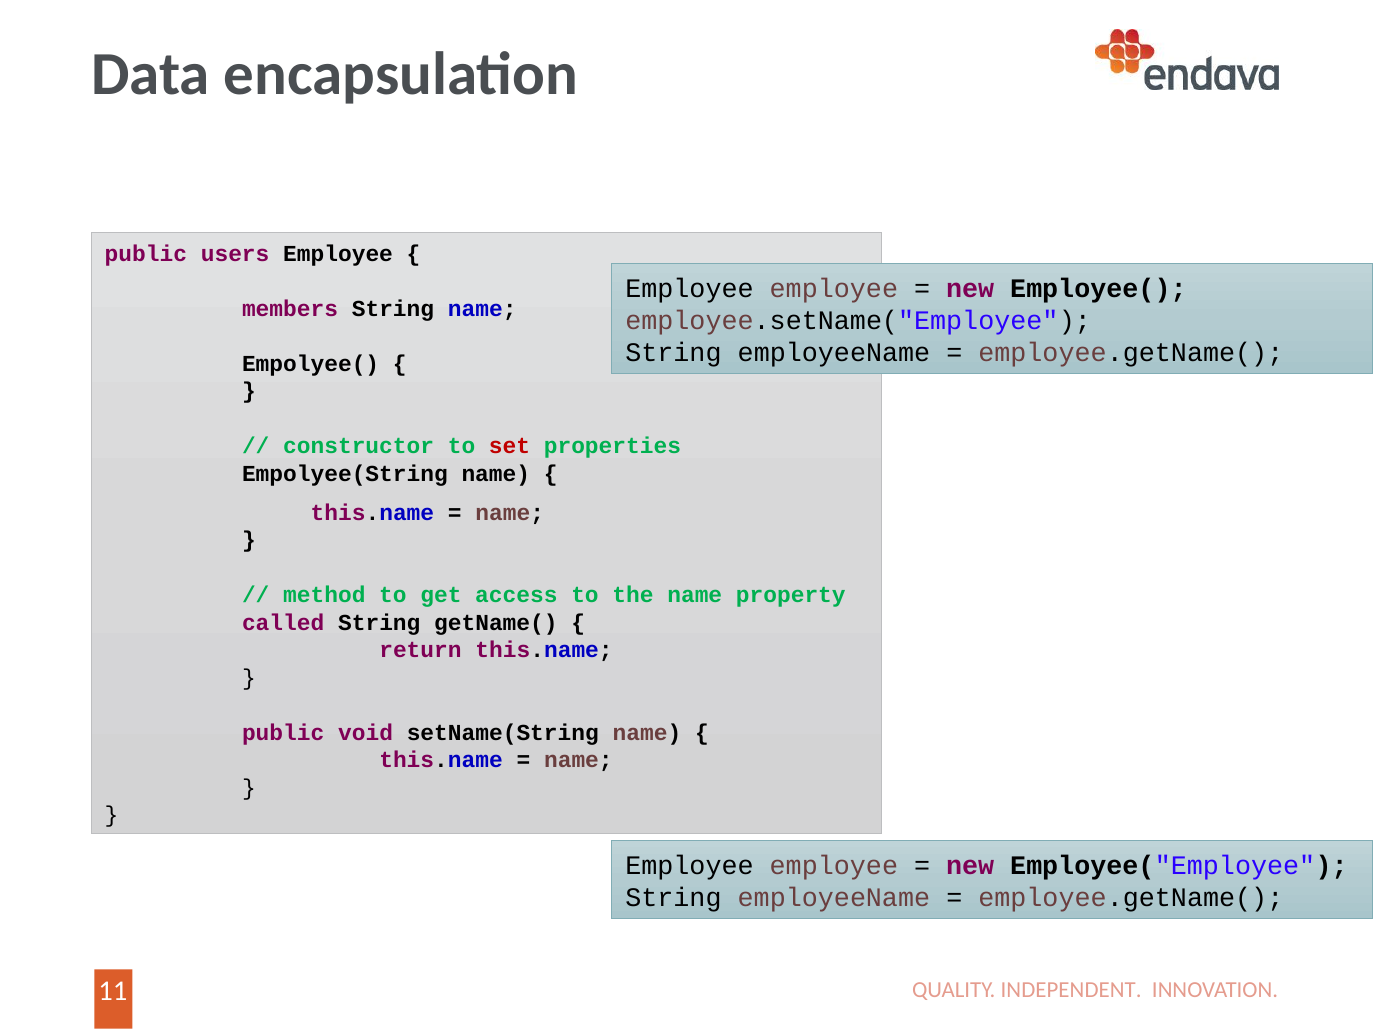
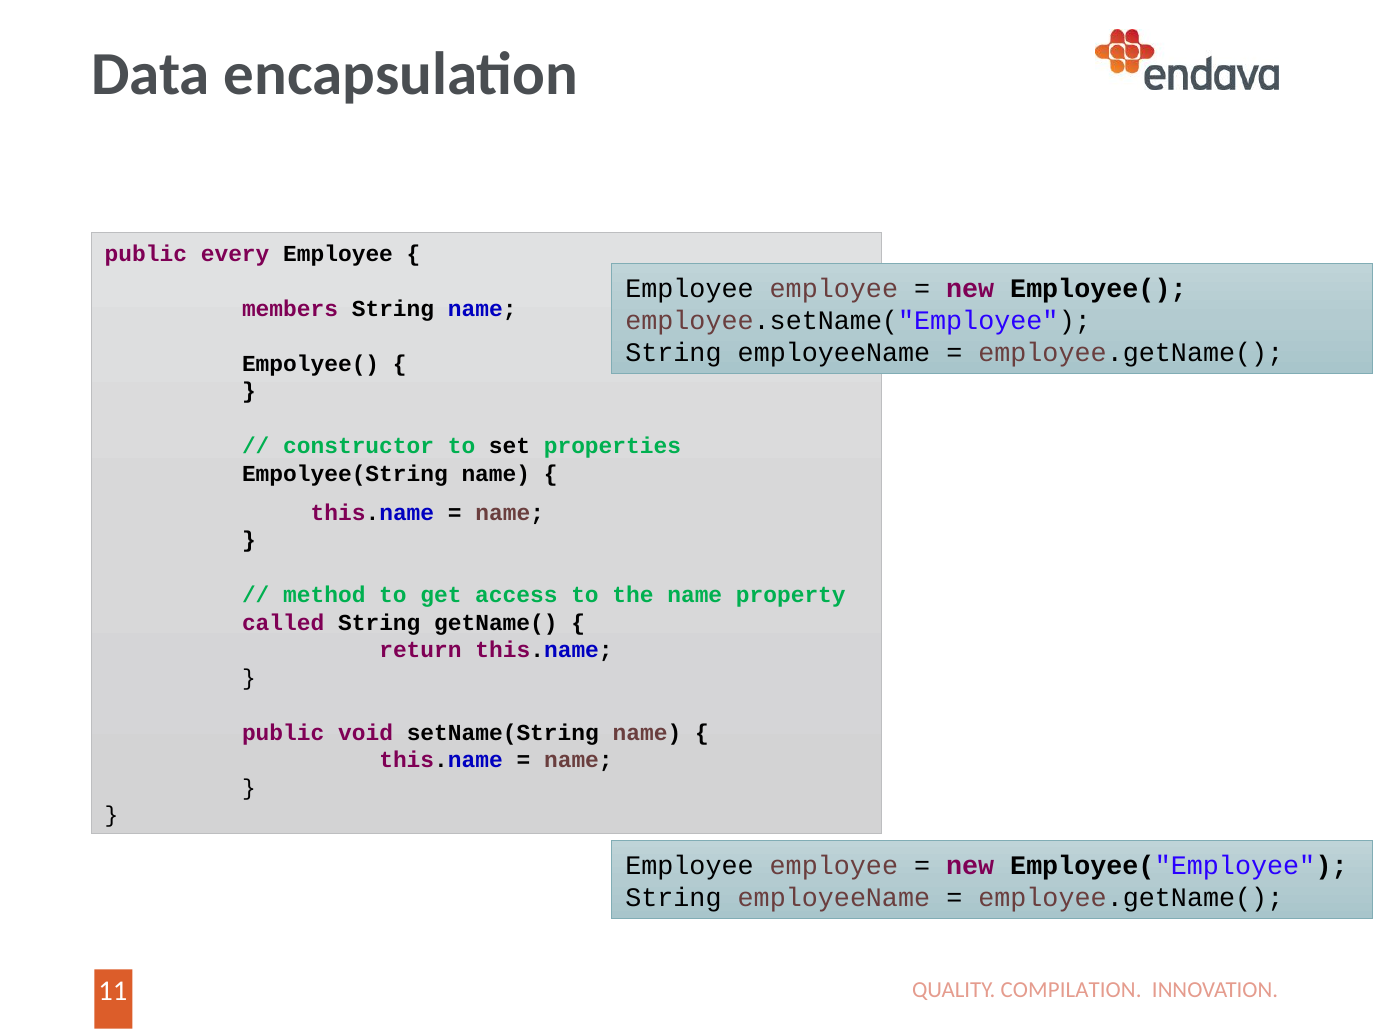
users: users -> every (235, 254)
set colour: red -> black (510, 446)
INDEPENDENT: INDEPENDENT -> COMPILATION (1071, 990)
